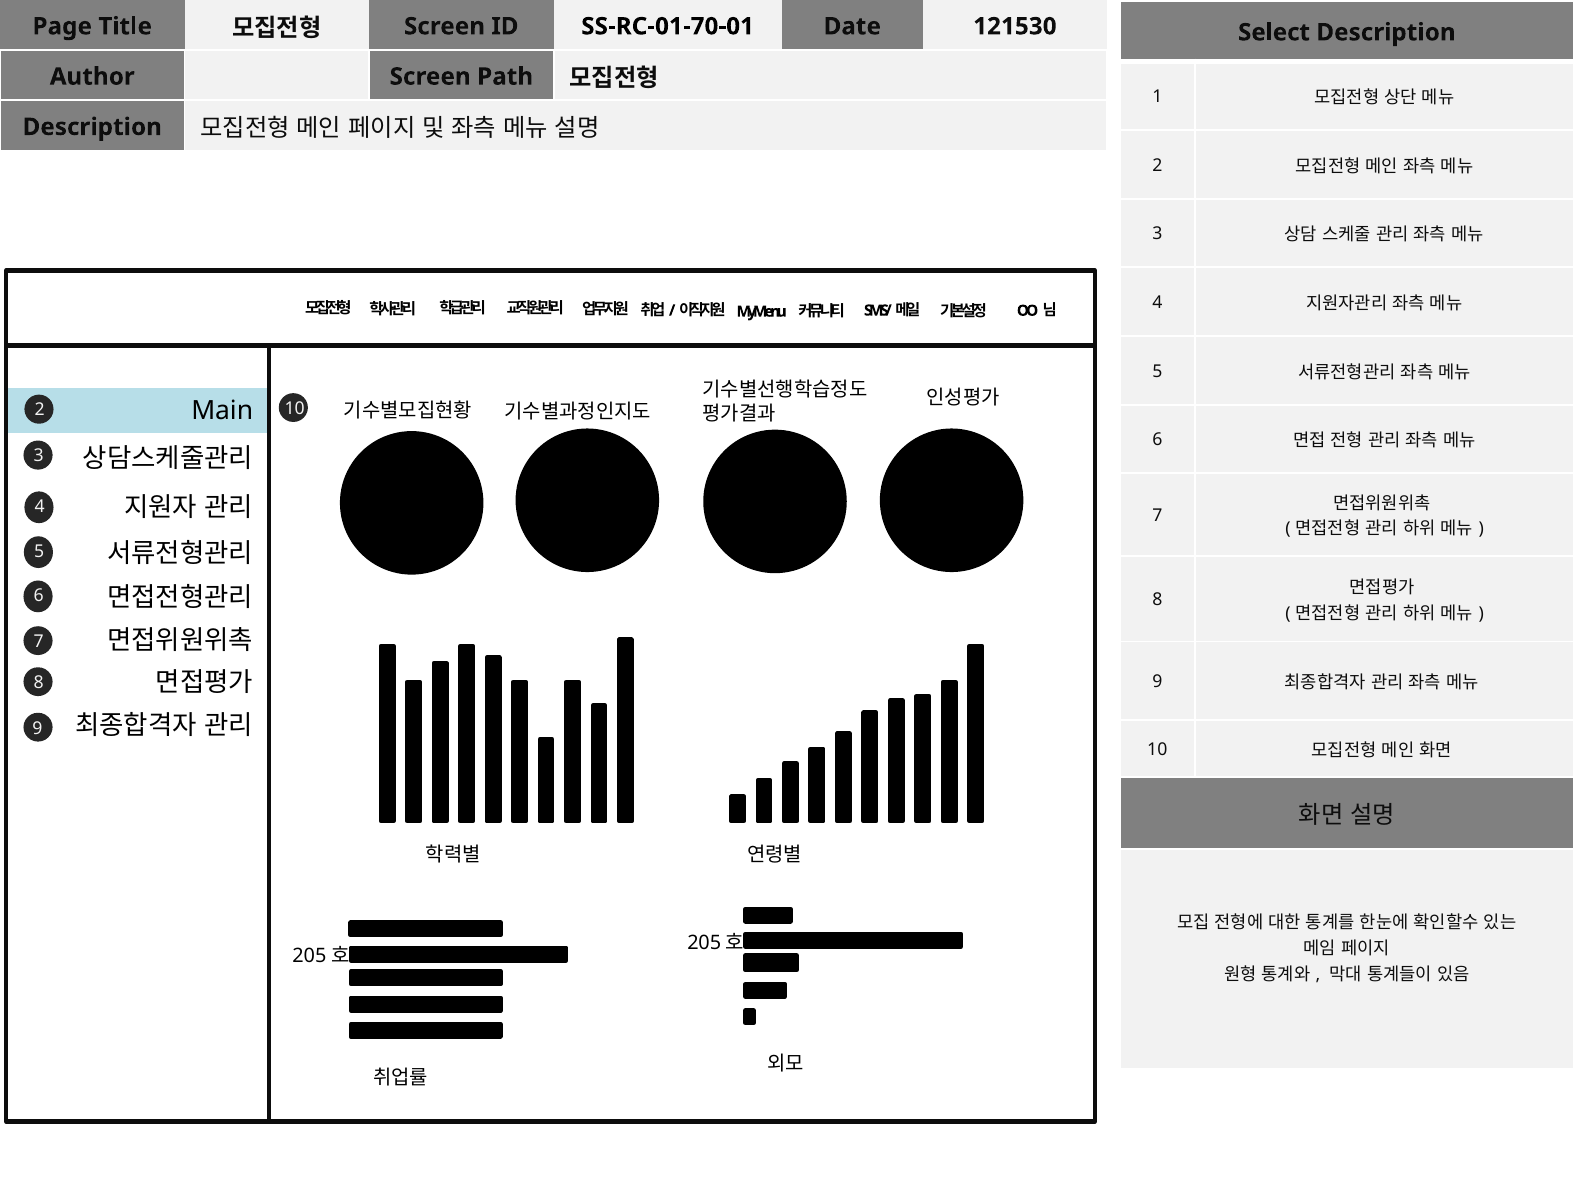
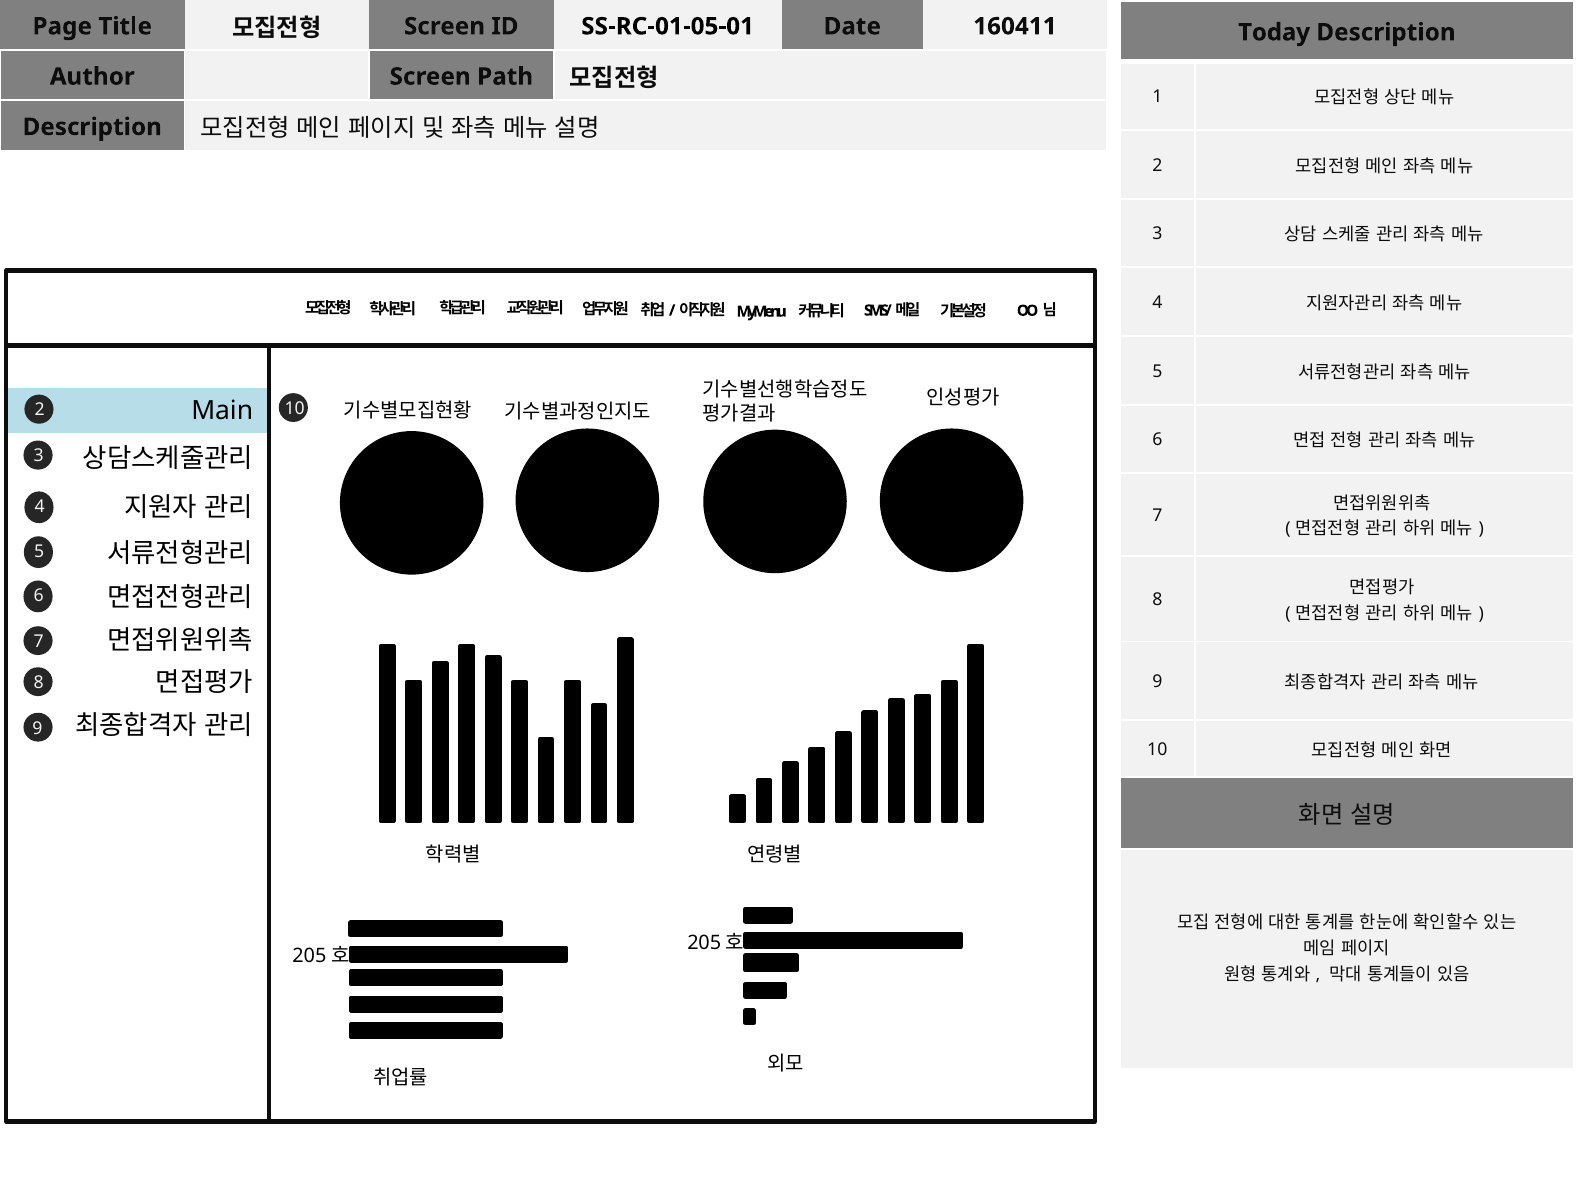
SS-RC-01-70-01: SS-RC-01-70-01 -> SS-RC-01-05-01 (668, 26)
121530: 121530 -> 160411 (1015, 26)
Select: Select -> Today (1274, 32)
